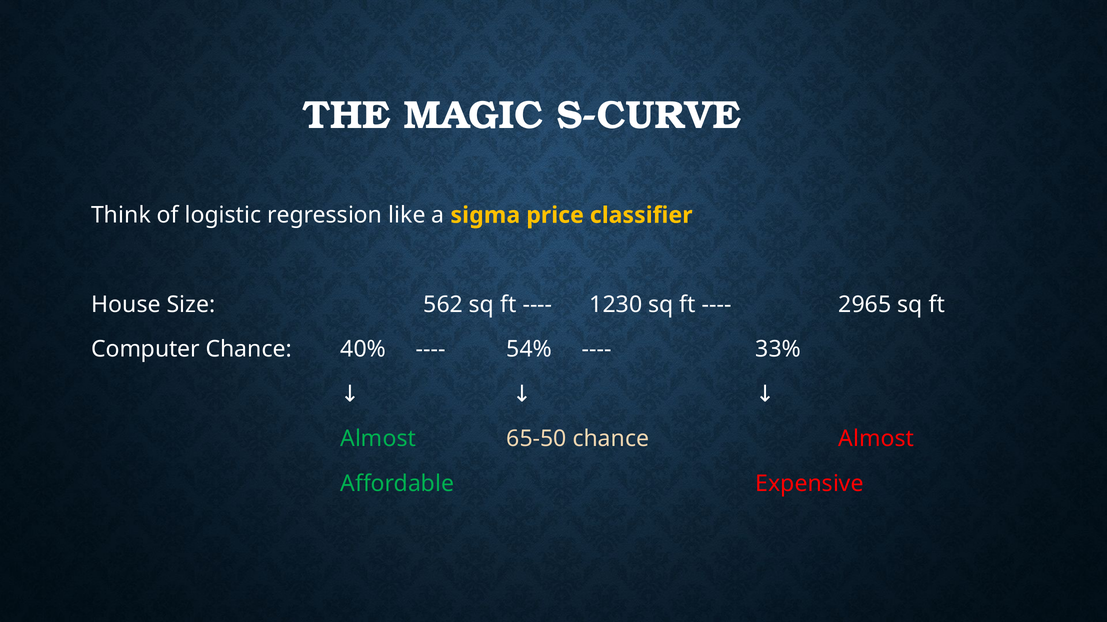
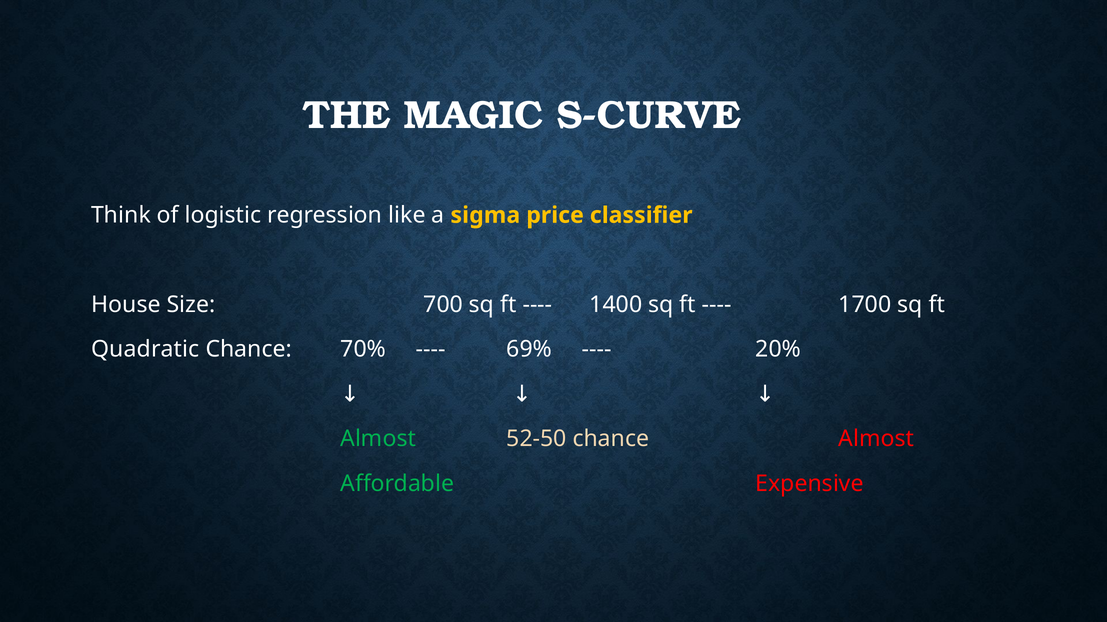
562: 562 -> 700 (443, 305)
1230: 1230 -> 1400 (616, 305)
2965: 2965 -> 1700 (865, 305)
Computer: Computer -> Quadratic (145, 350)
40%: 40% -> 70% (363, 350)
54%: 54% -> 69% (529, 350)
33%: 33% -> 20% (778, 350)
65-50: 65-50 -> 52-50 (536, 439)
